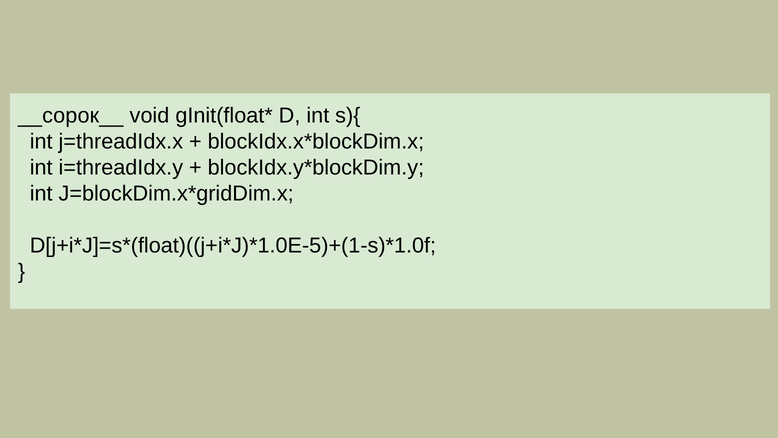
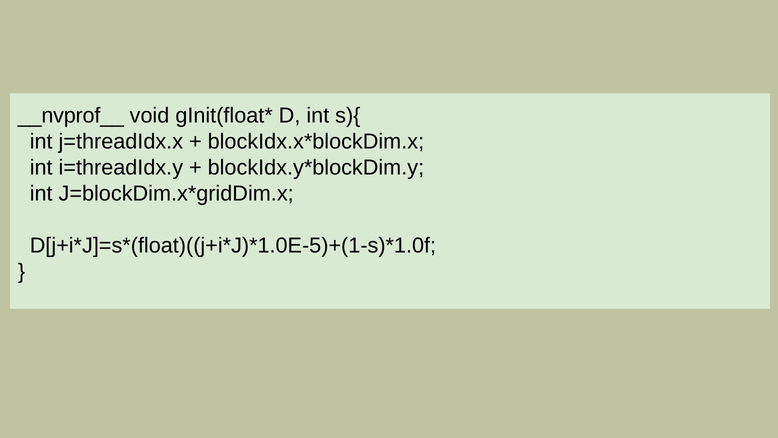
__сорок__: __сорок__ -> __nvprof__ (71, 116)
